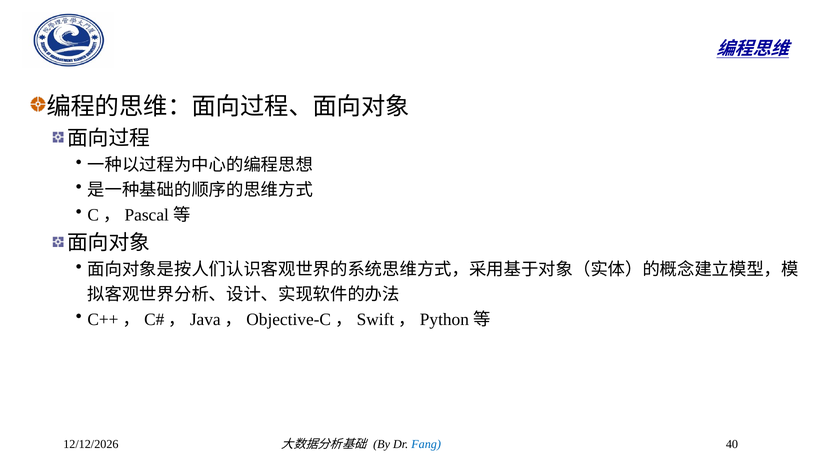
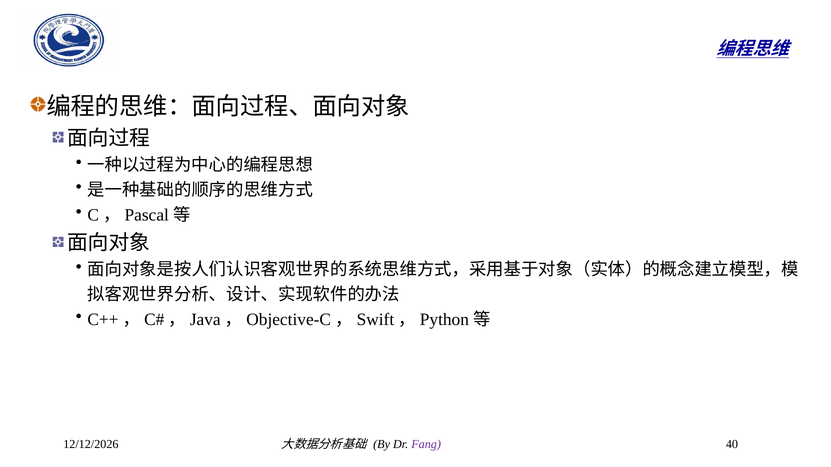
Fang colour: blue -> purple (426, 444)
